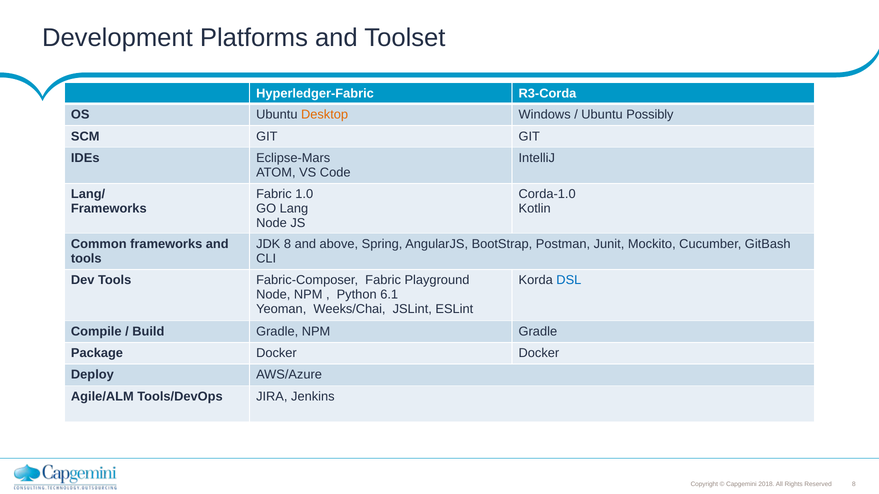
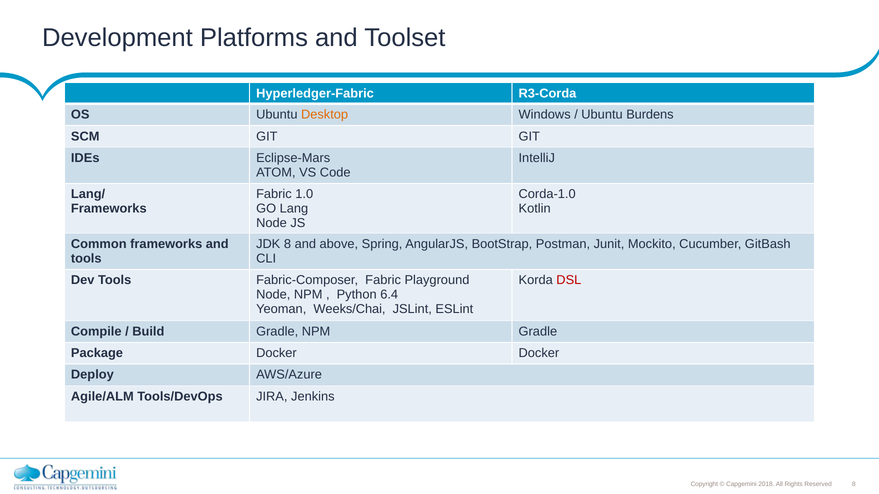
Possibly: Possibly -> Burdens (650, 115)
DSL colour: blue -> red (569, 281)
6.1: 6.1 -> 6.4 (389, 295)
